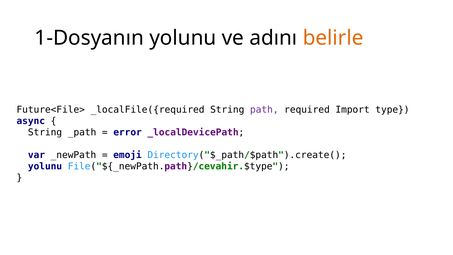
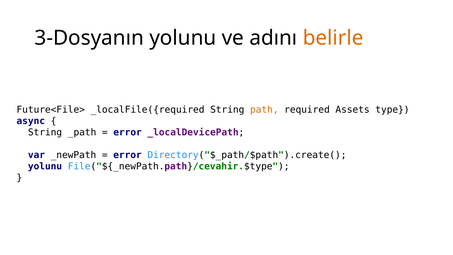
1-Dosyanın: 1-Dosyanın -> 3-Dosyanın (89, 38)
path colour: purple -> orange (264, 109)
Import: Import -> Assets (353, 109)
emoji: emoji -> error (128, 155)
